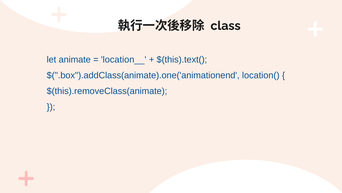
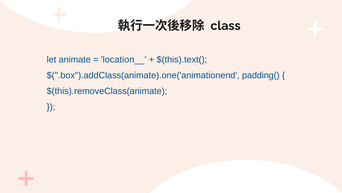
location(: location( -> padding( (261, 75)
